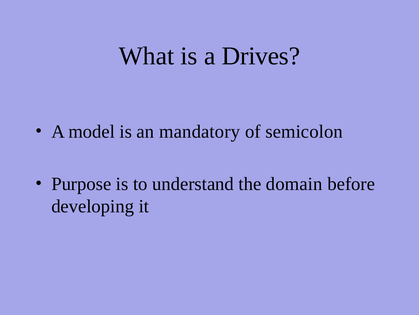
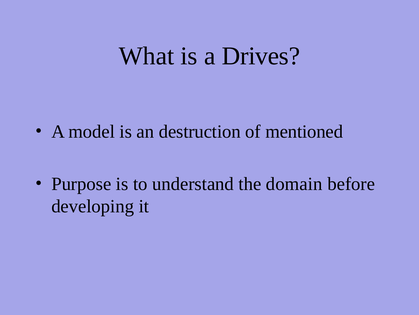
mandatory: mandatory -> destruction (200, 131)
semicolon: semicolon -> mentioned (304, 131)
